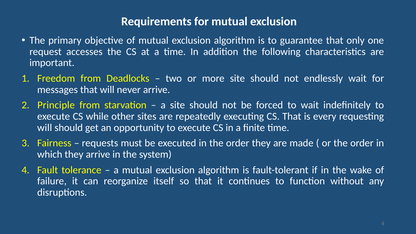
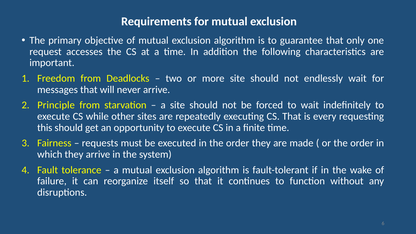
will: will -> this (45, 128)
